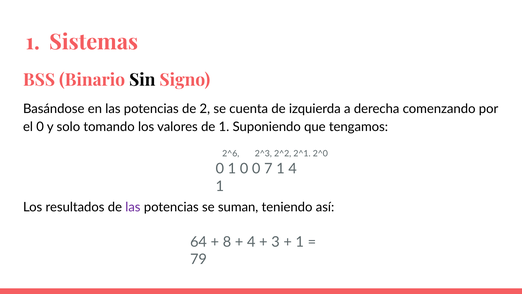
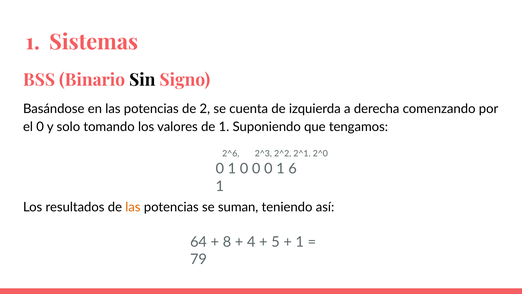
0 0 7: 7 -> 0 (268, 169)
1 4: 4 -> 6 (293, 169)
las colour: purple -> orange (133, 207)
3: 3 -> 5 (276, 242)
